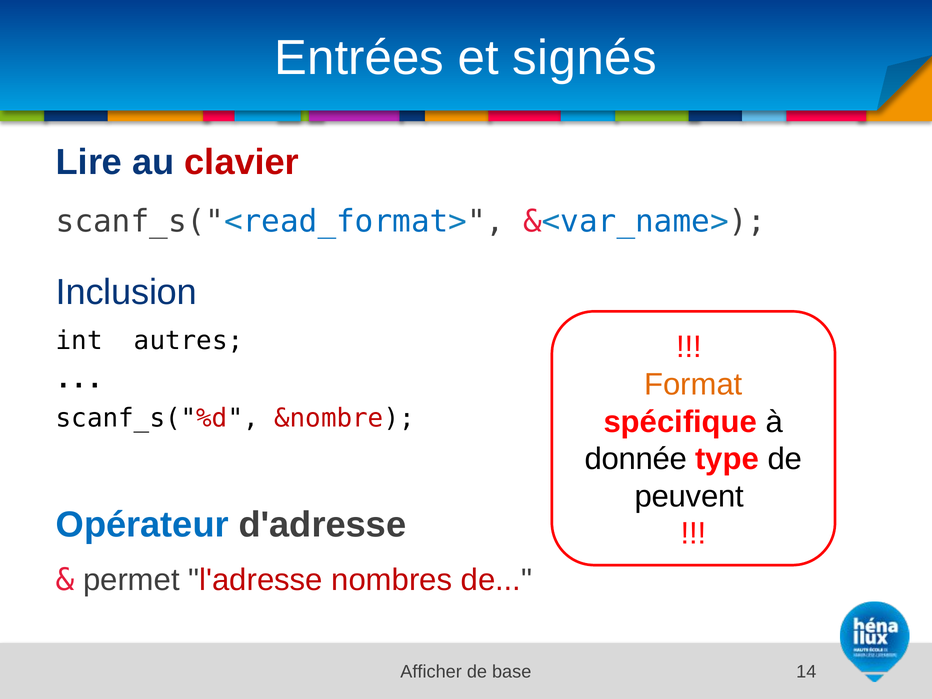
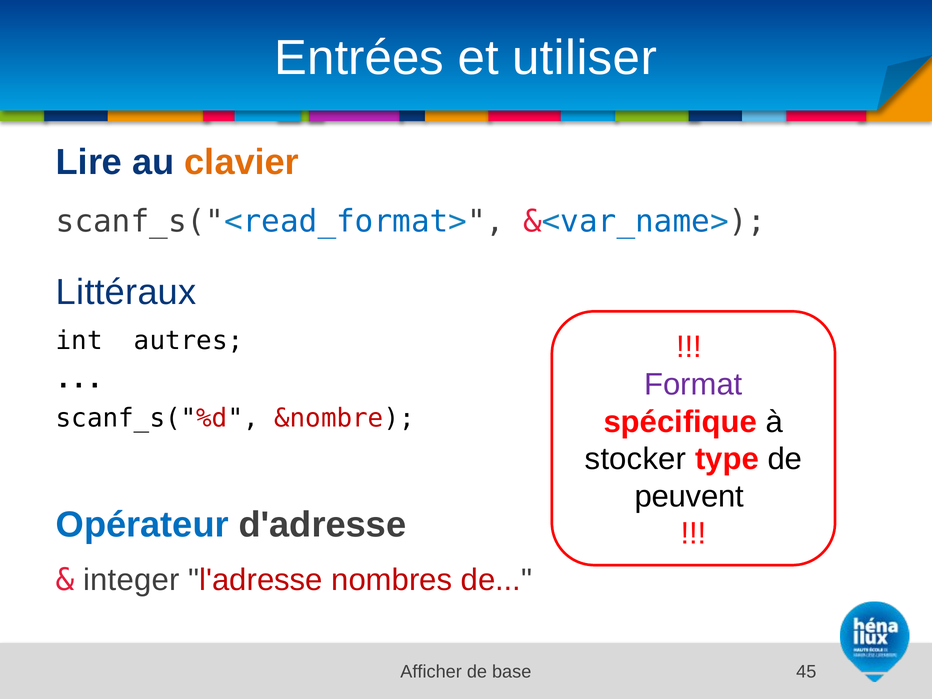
signés: signés -> utiliser (585, 58)
clavier colour: red -> orange (242, 162)
Inclusion: Inclusion -> Littéraux (126, 292)
Format colour: orange -> purple (693, 384)
donnée: donnée -> stocker (636, 459)
permet: permet -> integer (131, 580)
14: 14 -> 45 (806, 672)
